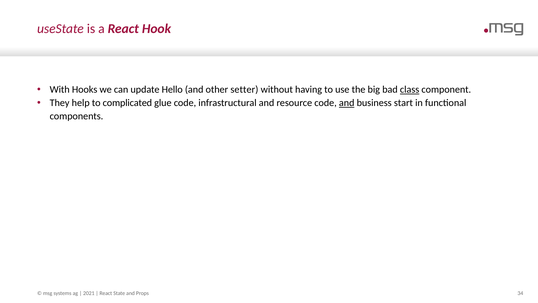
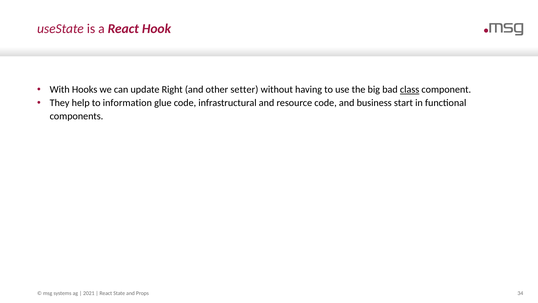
Hello: Hello -> Right (172, 89)
complicated: complicated -> information (127, 103)
and underline: present -> none (347, 103)
